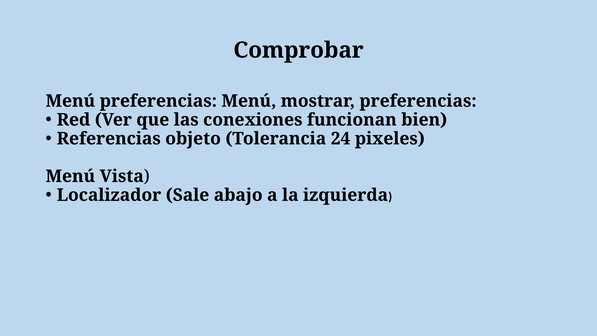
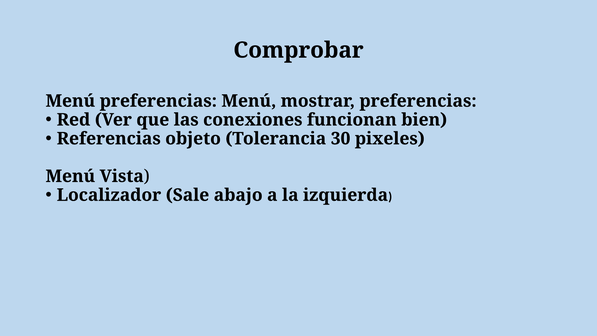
24: 24 -> 30 (341, 139)
